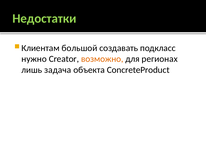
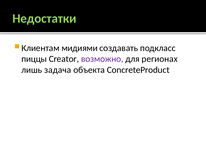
большой: большой -> мидиями (80, 48)
нужно: нужно -> пиццы (34, 59)
возможно colour: orange -> purple (102, 59)
